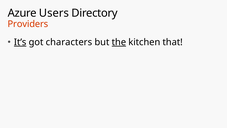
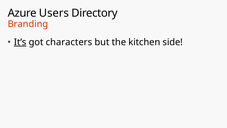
Providers: Providers -> Branding (28, 24)
the underline: present -> none (119, 42)
that: that -> side (173, 42)
